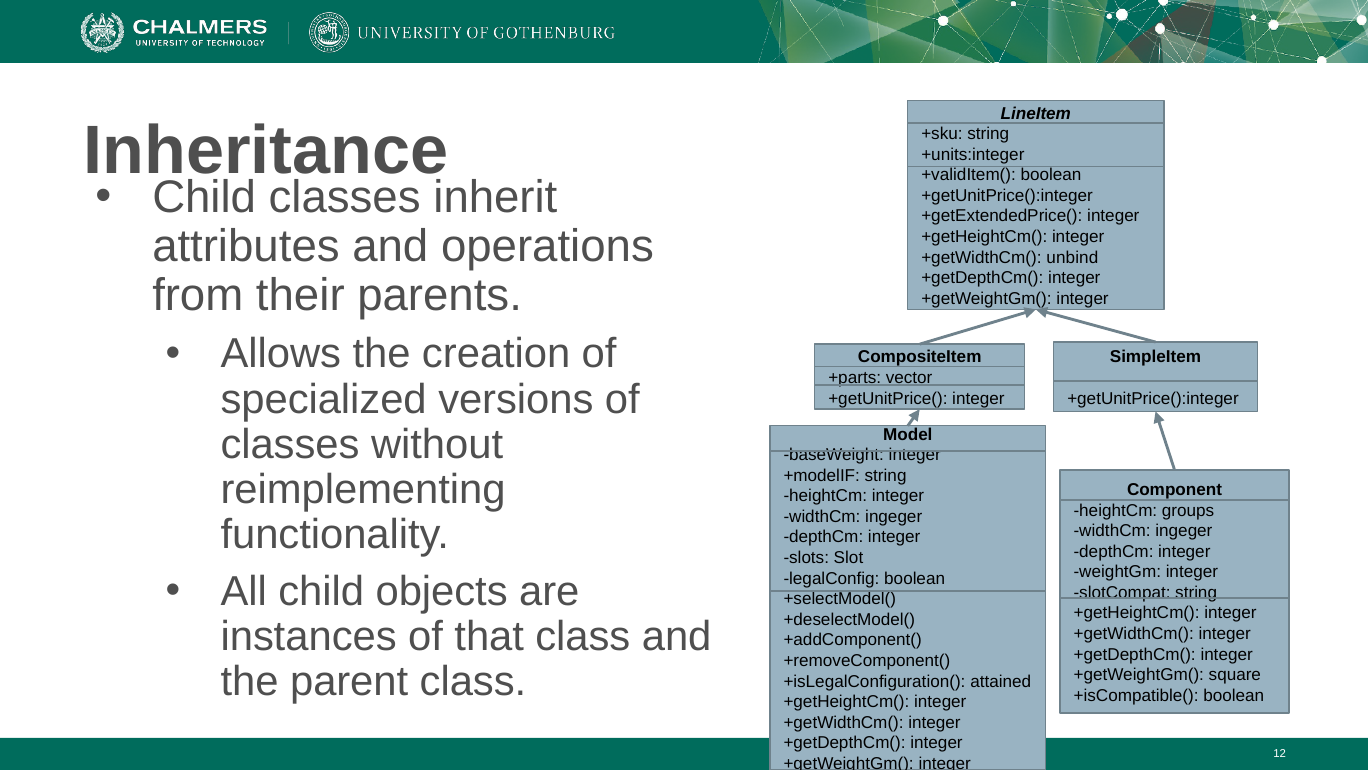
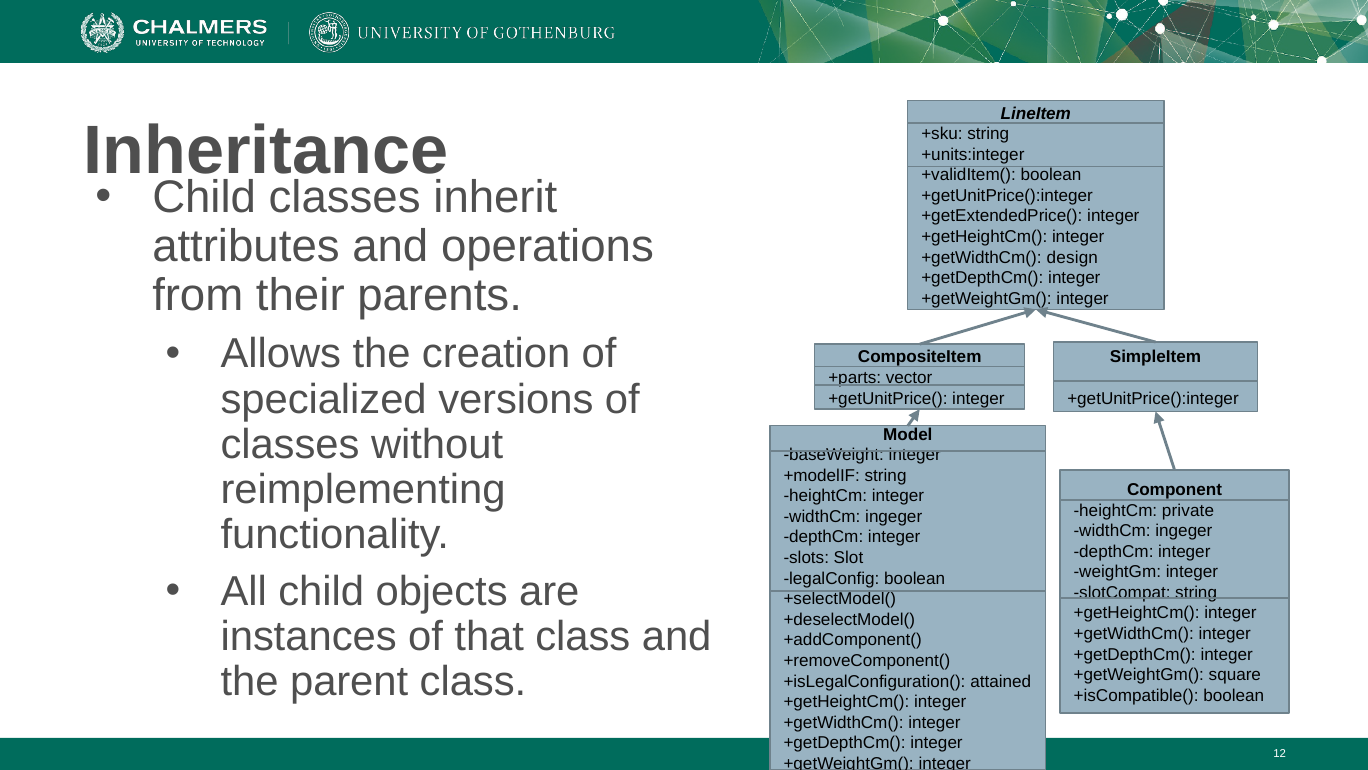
unbind: unbind -> design (1072, 257)
groups: groups -> private (1188, 510)
